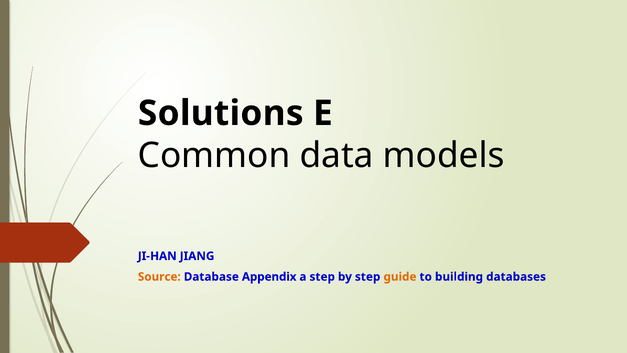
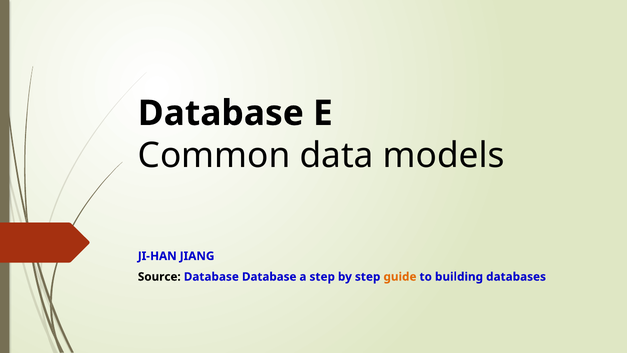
Solutions: Solutions -> Database (221, 113)
Source colour: orange -> black (159, 277)
Database Appendix: Appendix -> Database (269, 277)
